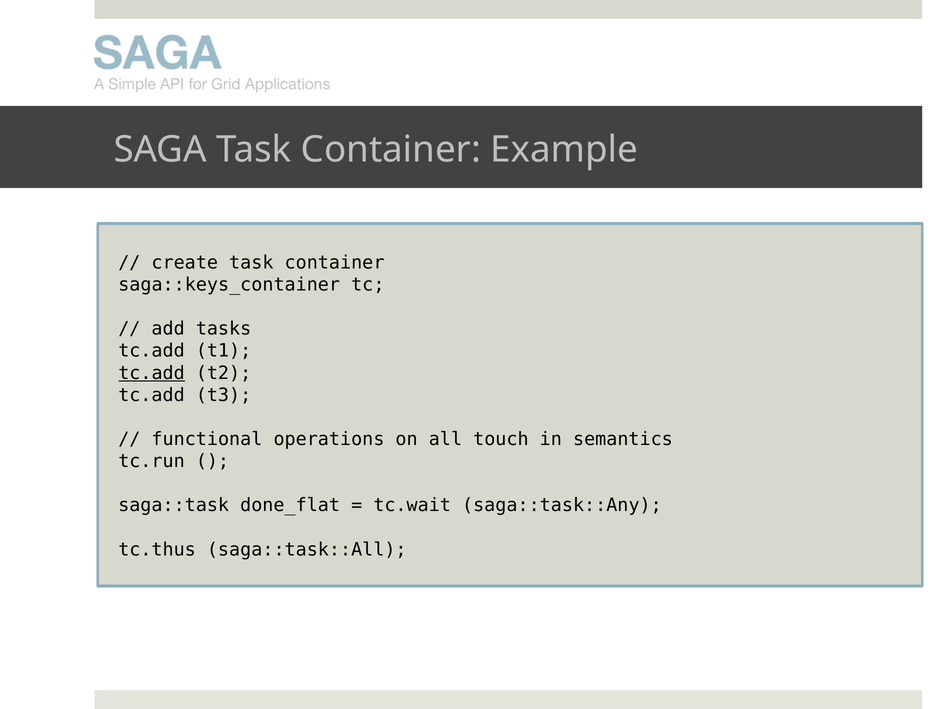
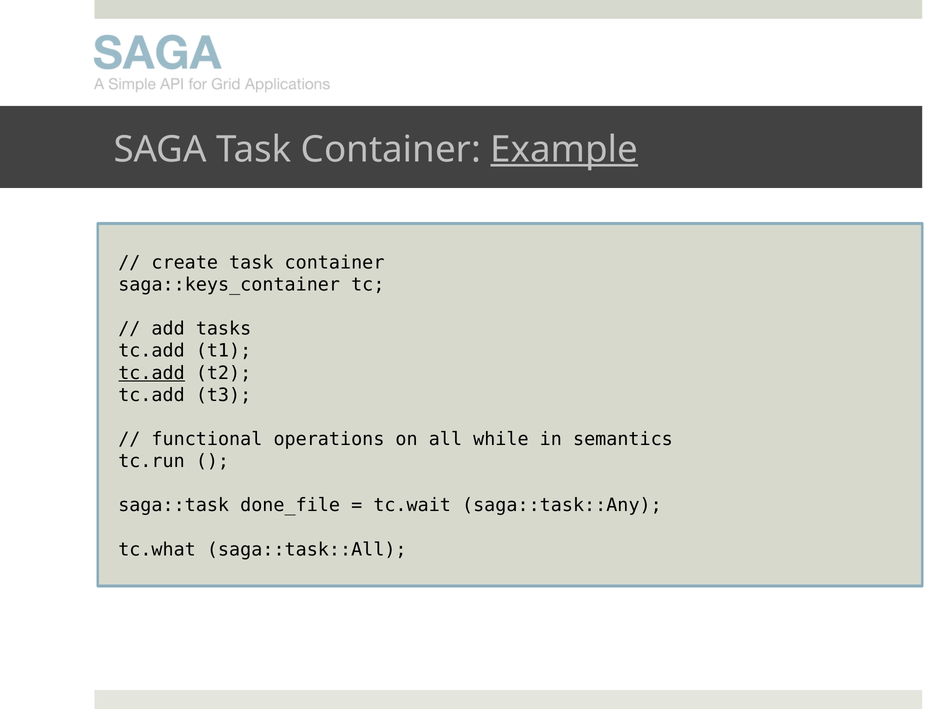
Example underline: none -> present (564, 150)
touch: touch -> while (501, 439)
done_flat: done_flat -> done_file (290, 506)
tc.thus: tc.thus -> tc.what (157, 550)
